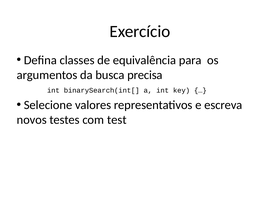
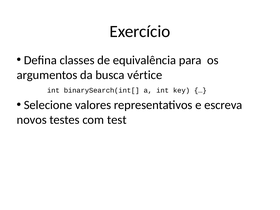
precisa: precisa -> vértice (145, 75)
